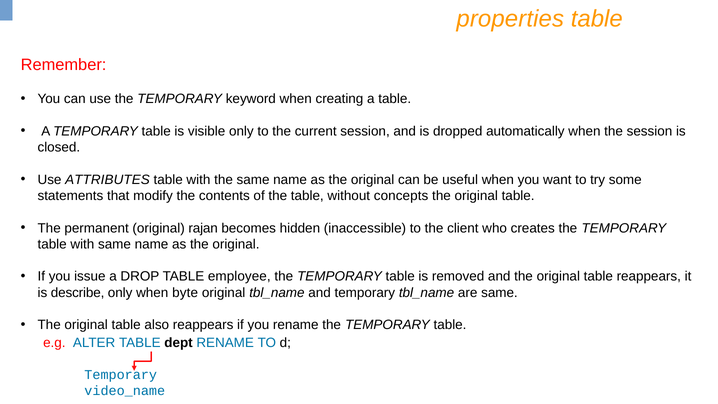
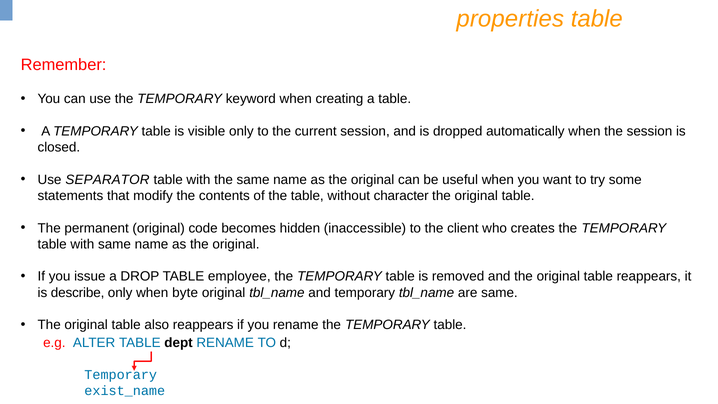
ATTRIBUTES: ATTRIBUTES -> SEPARATOR (107, 180)
concepts: concepts -> character (401, 196)
rajan: rajan -> code (203, 228)
video_name: video_name -> exist_name (125, 391)
